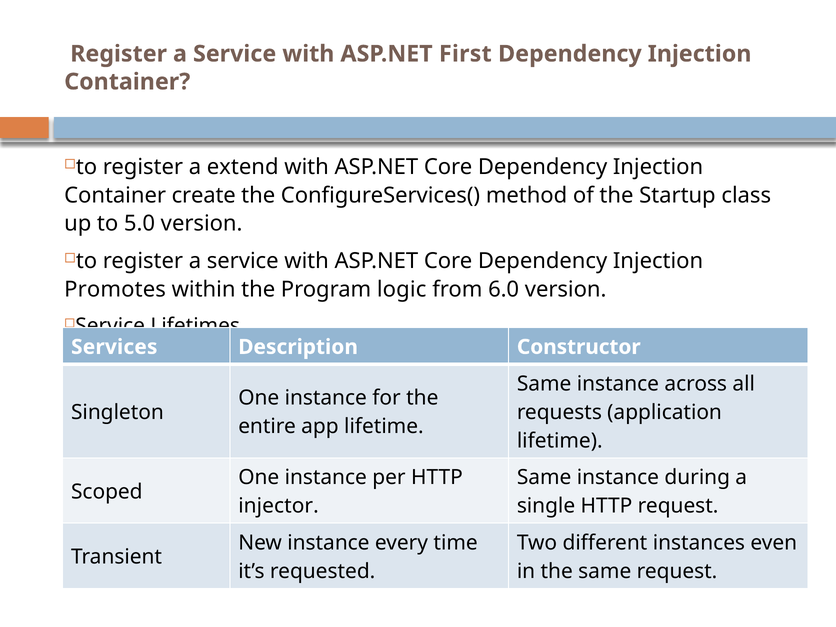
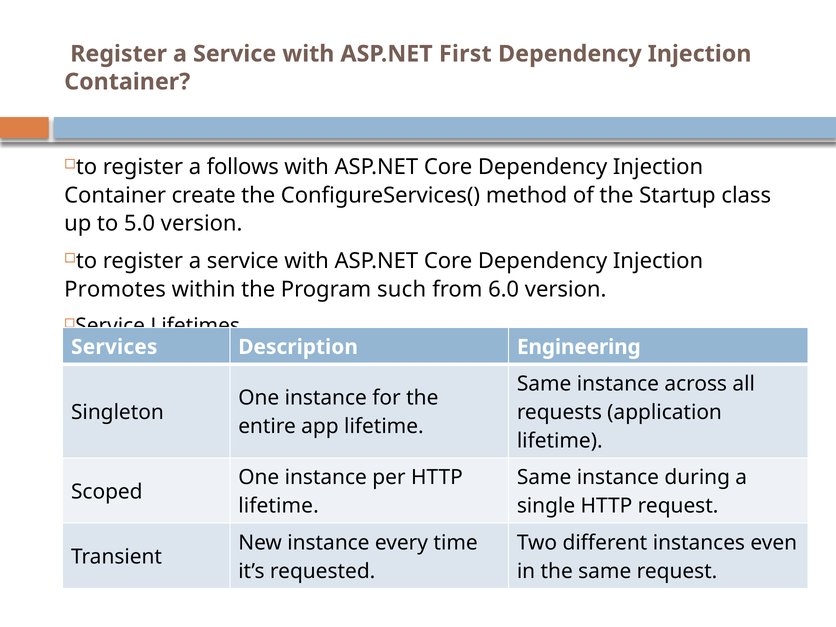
extend: extend -> follows (243, 167)
logic: logic -> such (402, 289)
Constructor: Constructor -> Engineering (579, 347)
injector: injector -> lifetime (279, 506)
